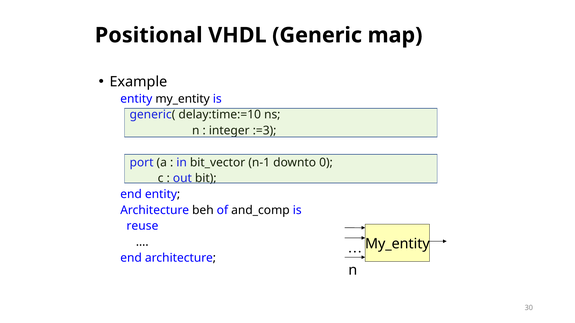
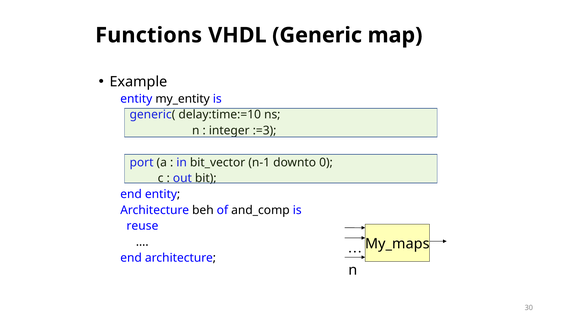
Positional: Positional -> Functions (149, 35)
My_entity: My_entity -> My_maps (397, 244)
